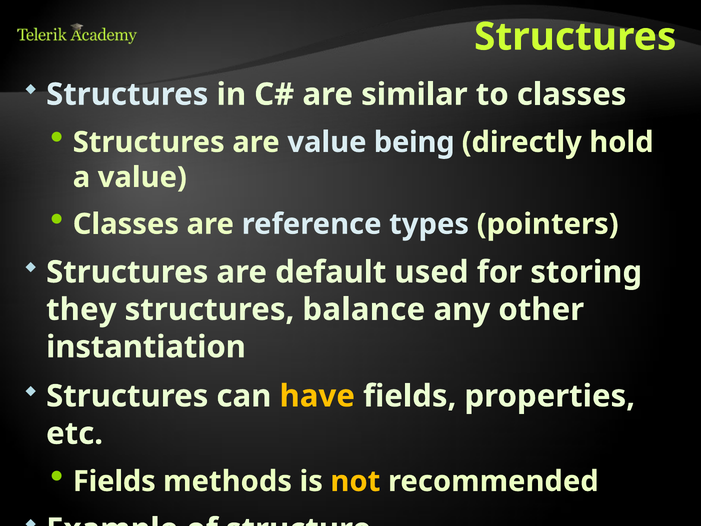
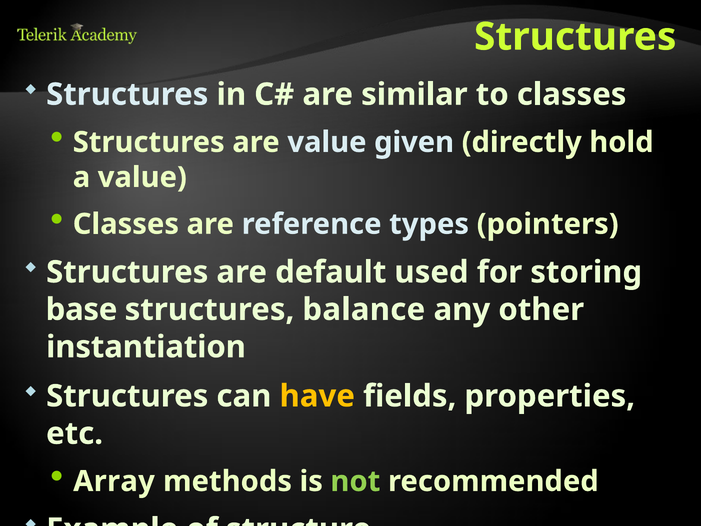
being: being -> given (414, 142)
they: they -> base (82, 309)
Fields: Fields -> Array (114, 481)
not colour: yellow -> light green (355, 481)
